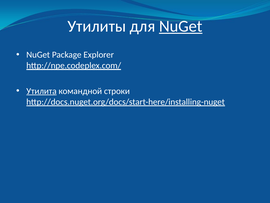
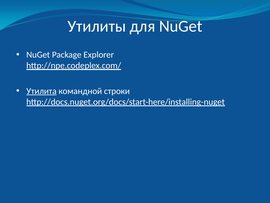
NuGet underline: present -> none (181, 26)
